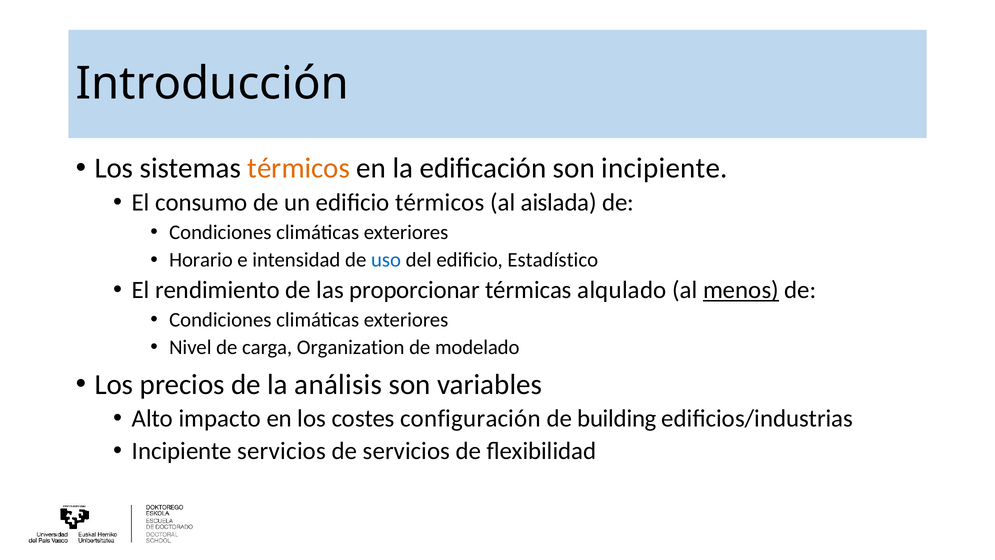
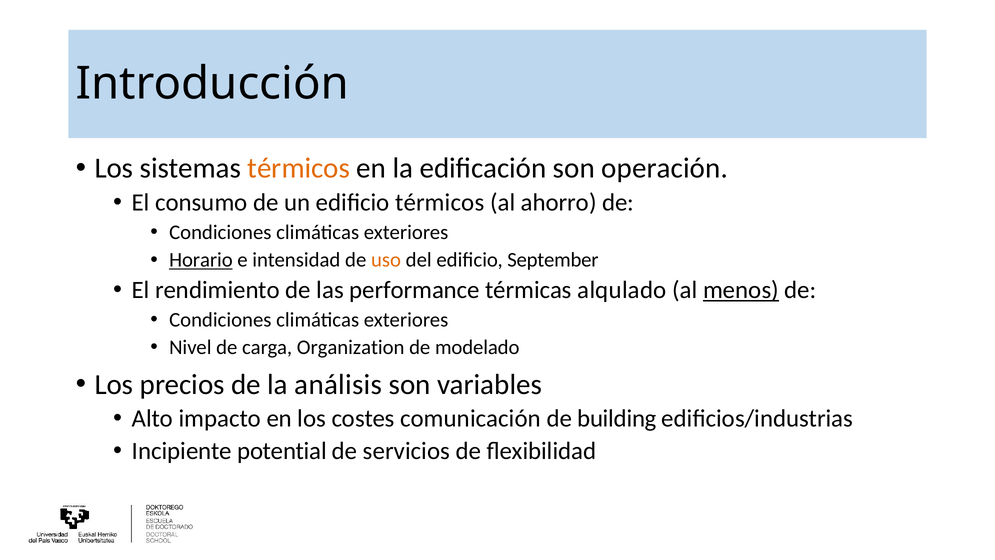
son incipiente: incipiente -> operación (665, 168)
aislada: aislada -> ahorro (559, 203)
Horario underline: none -> present (201, 260)
uso colour: blue -> orange (386, 260)
Estadístico: Estadístico -> September (553, 260)
proporcionar: proporcionar -> performance (415, 290)
configuración: configuración -> comunicación (471, 419)
Incipiente servicios: servicios -> potential (282, 451)
